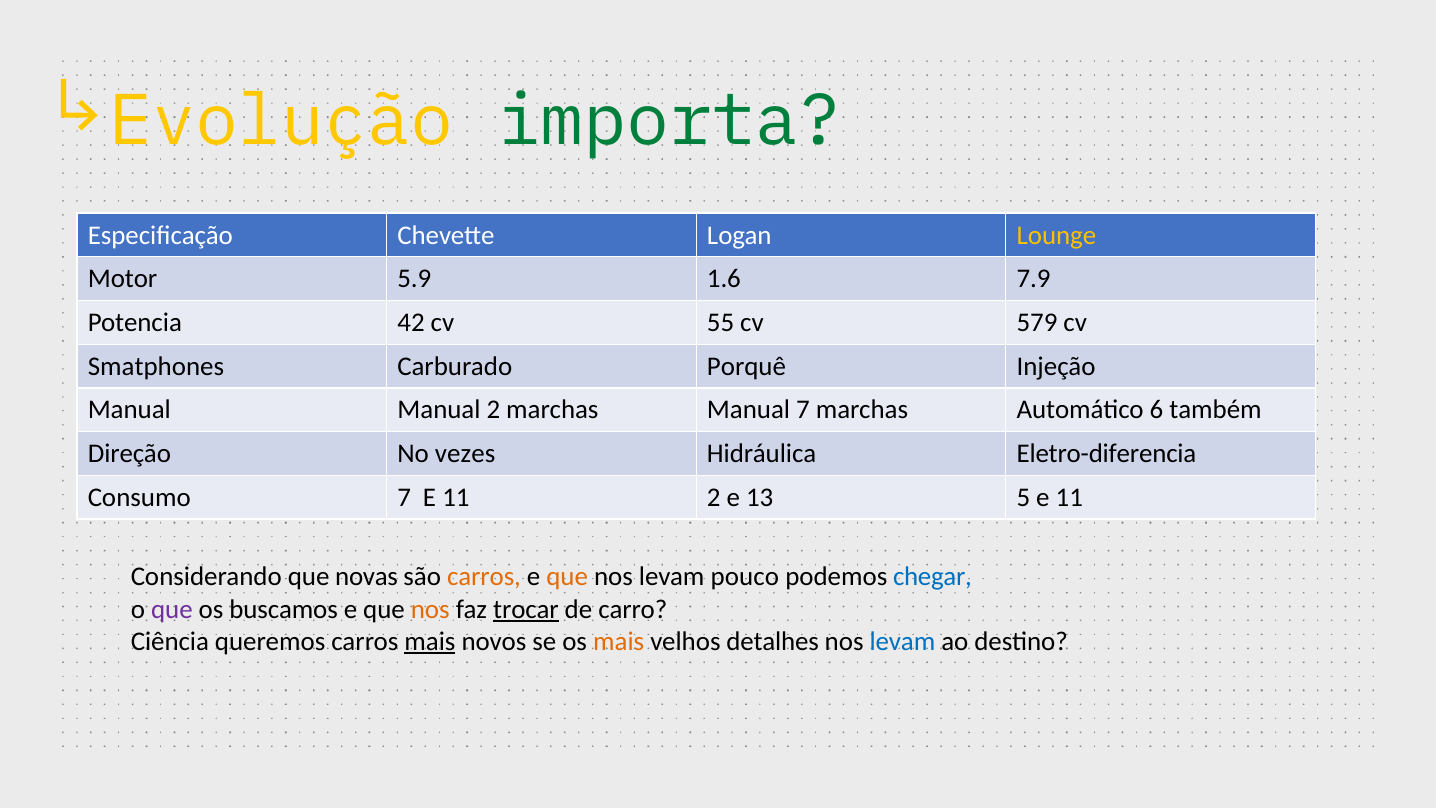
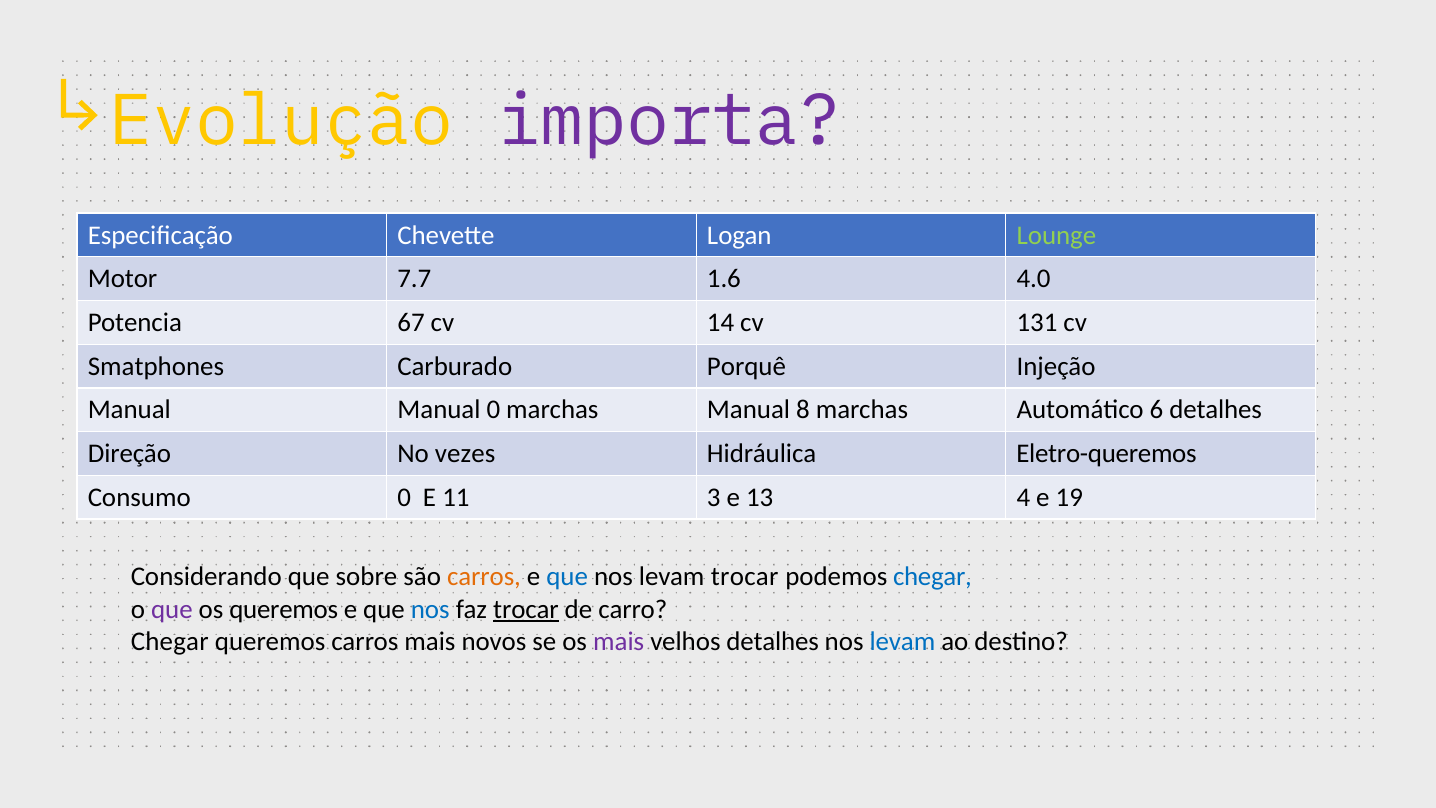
importa colour: green -> purple (669, 121)
Lounge colour: yellow -> light green (1056, 235)
5.9: 5.9 -> 7.7 (414, 279)
7.9: 7.9 -> 4.0 (1034, 279)
42: 42 -> 67 (411, 323)
55: 55 -> 14 (721, 323)
579: 579 -> 131 (1037, 323)
Manual 2: 2 -> 0 (493, 410)
Manual 7: 7 -> 8 (803, 410)
6 também: também -> detalhes (1216, 410)
Eletro-diferencia: Eletro-diferencia -> Eletro-queremos (1107, 454)
Consumo 7: 7 -> 0 (404, 497)
11 2: 2 -> 3 (714, 497)
5: 5 -> 4 (1023, 497)
11: 11 -> 19 (1069, 497)
novas: novas -> sobre (366, 577)
que colour: orange -> blue (567, 577)
levam pouco: pouco -> trocar (745, 577)
os buscamos: buscamos -> queremos (284, 609)
nos colour: orange -> blue (430, 609)
Ciência: Ciência -> Chegar (170, 641)
mais underline: present -> none (430, 641)
mais colour: orange -> purple (619, 641)
